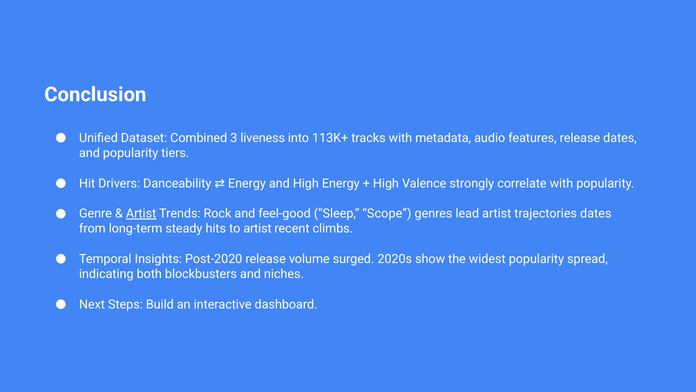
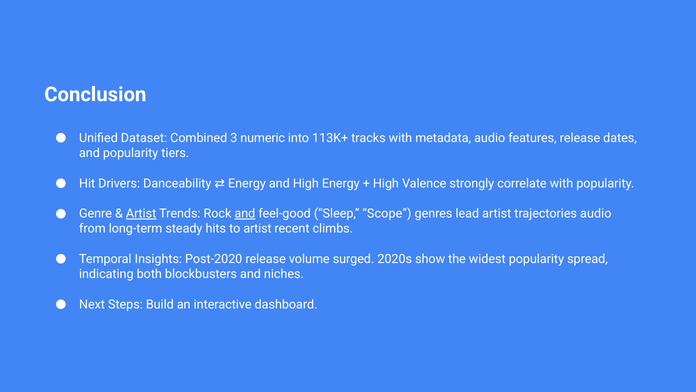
liveness: liveness -> numeric (263, 138)
and underline: none -> present (245, 213)
trajectories dates: dates -> audio (596, 213)
